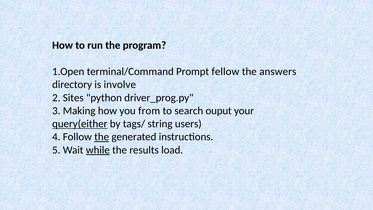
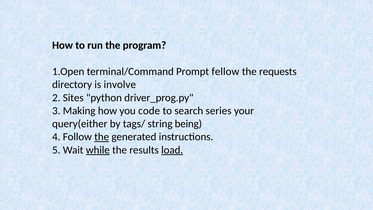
answers: answers -> requests (278, 71)
from: from -> code (149, 111)
ouput: ouput -> series (219, 111)
query(either underline: present -> none (80, 124)
users: users -> being (188, 124)
load underline: none -> present (172, 150)
